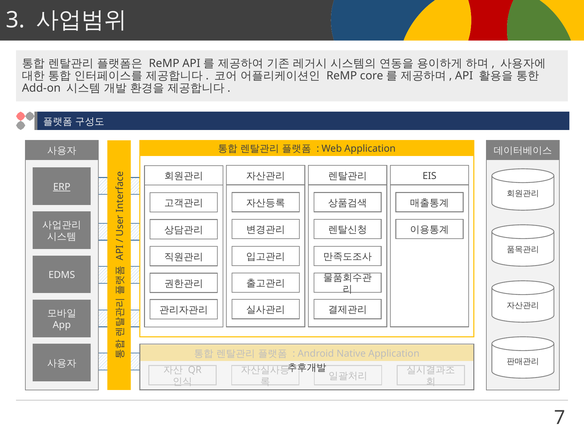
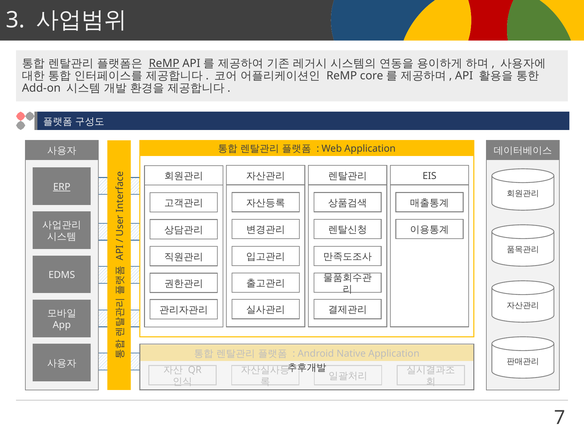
ReMP underline: none -> present (164, 63)
